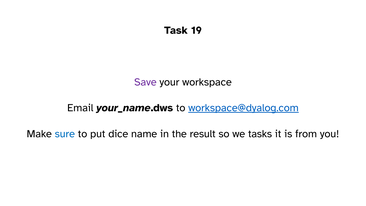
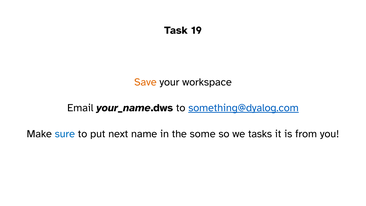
Save colour: purple -> orange (145, 82)
workspace@dyalog.com: workspace@dyalog.com -> something@dyalog.com (244, 108)
dice: dice -> next (118, 134)
result: result -> some (203, 134)
